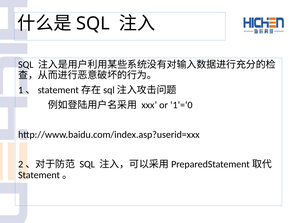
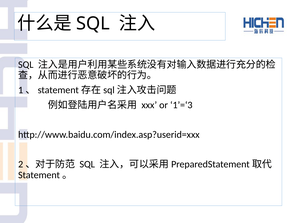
1’=‘0: 1’=‘0 -> 1’=‘3 (181, 105)
